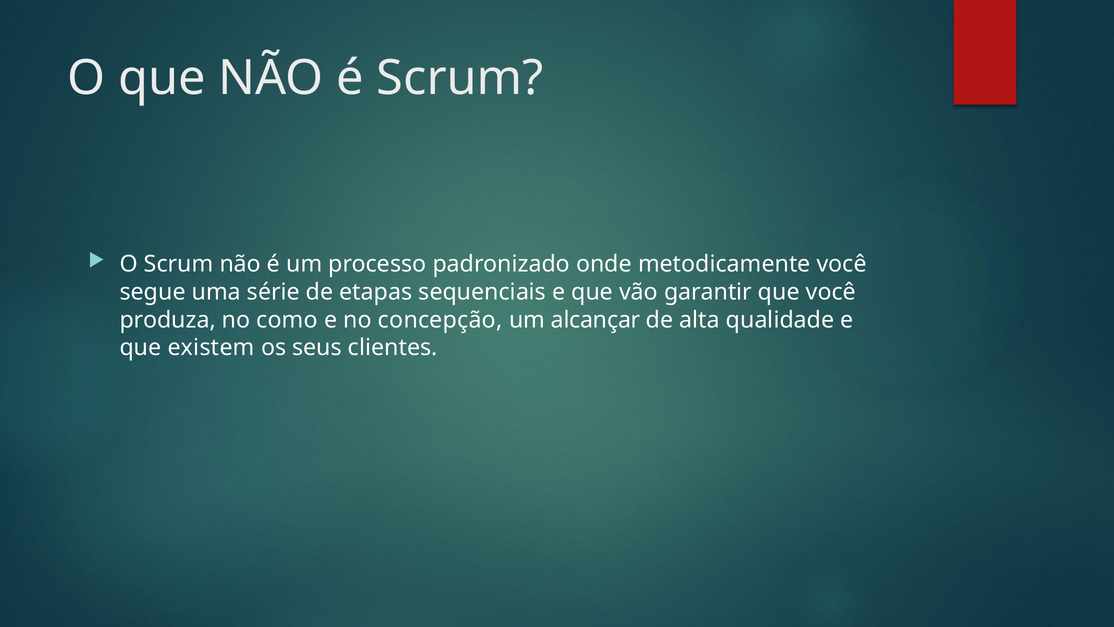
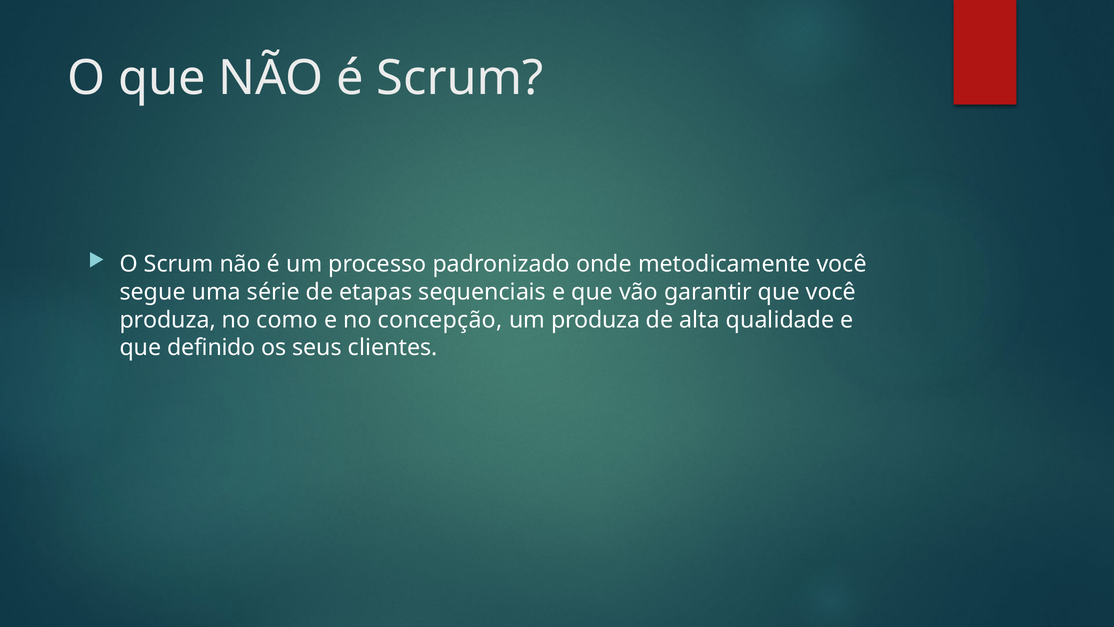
um alcançar: alcançar -> produza (596, 320)
existem: existem -> definido (211, 348)
